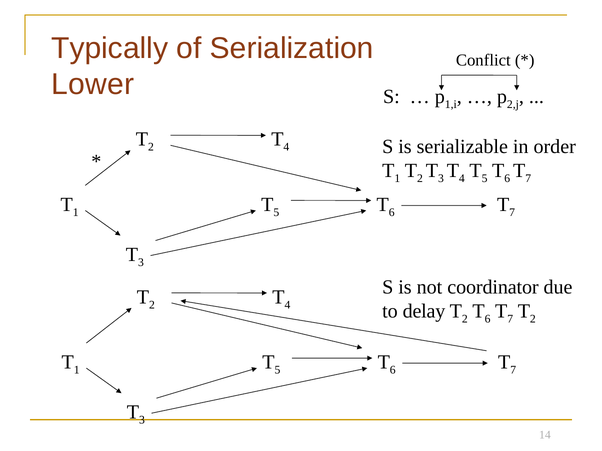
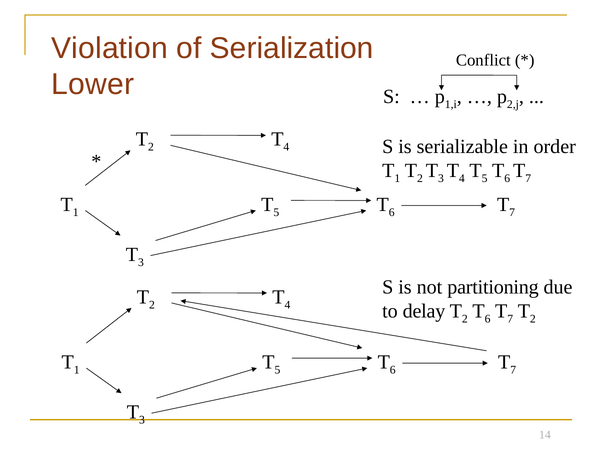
Typically: Typically -> Violation (110, 48)
coordinator: coordinator -> partitioning (493, 287)
